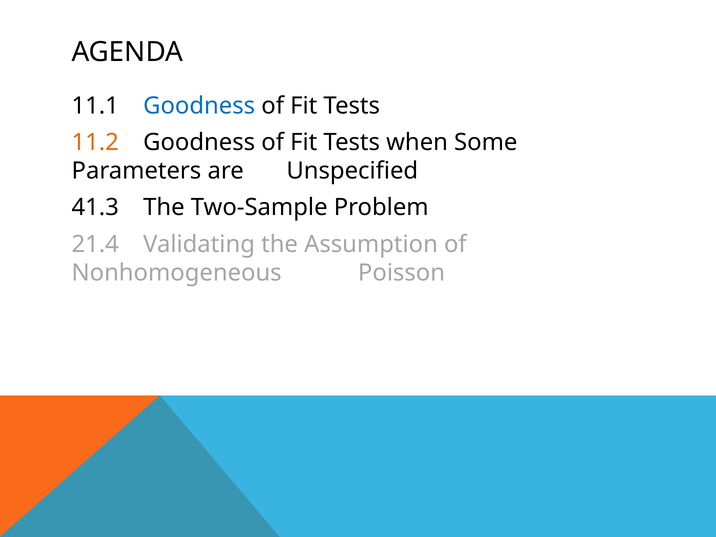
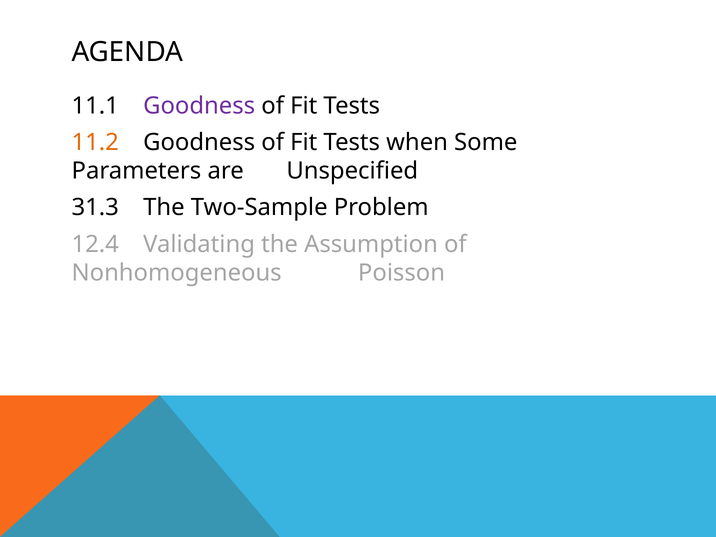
Goodness colour: blue -> purple (199, 106)
41.3: 41.3 -> 31.3 (95, 208)
21.4: 21.4 -> 12.4 (95, 244)
